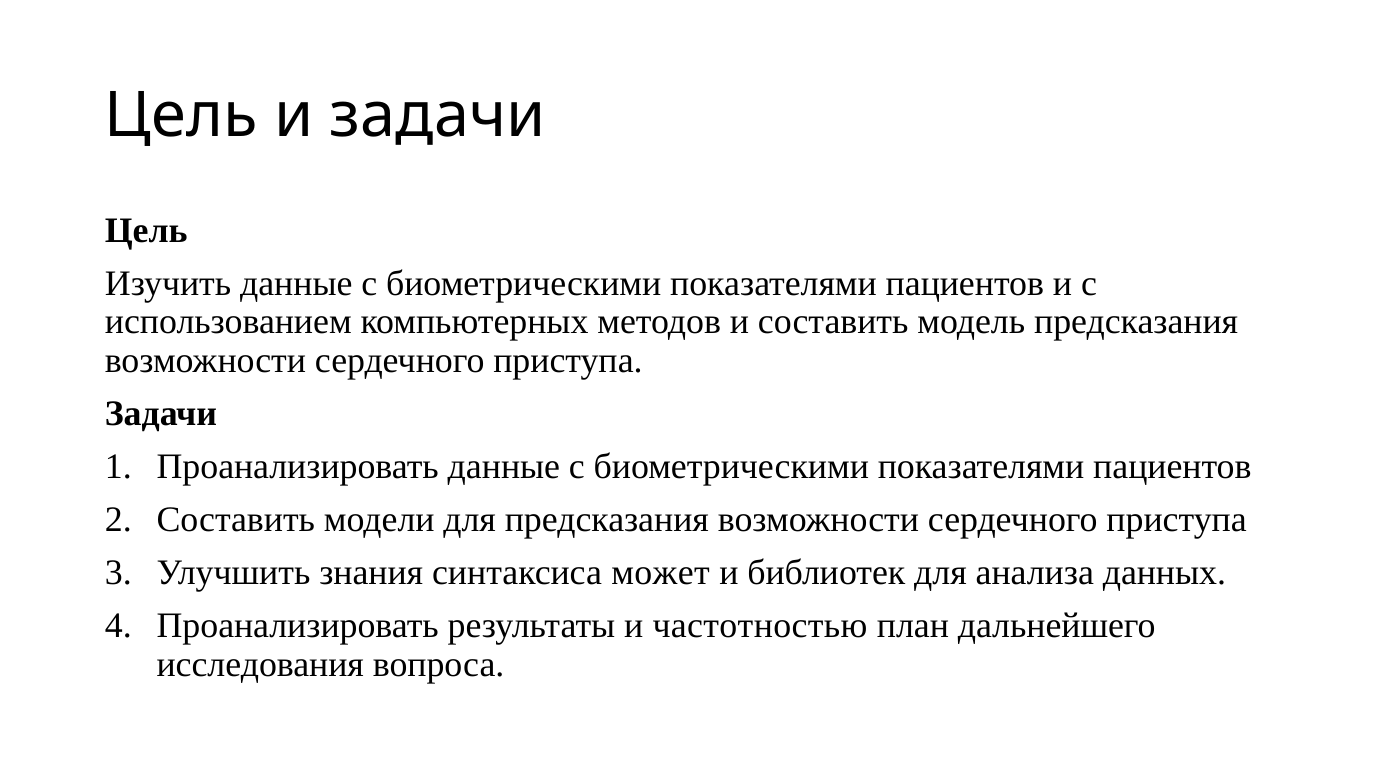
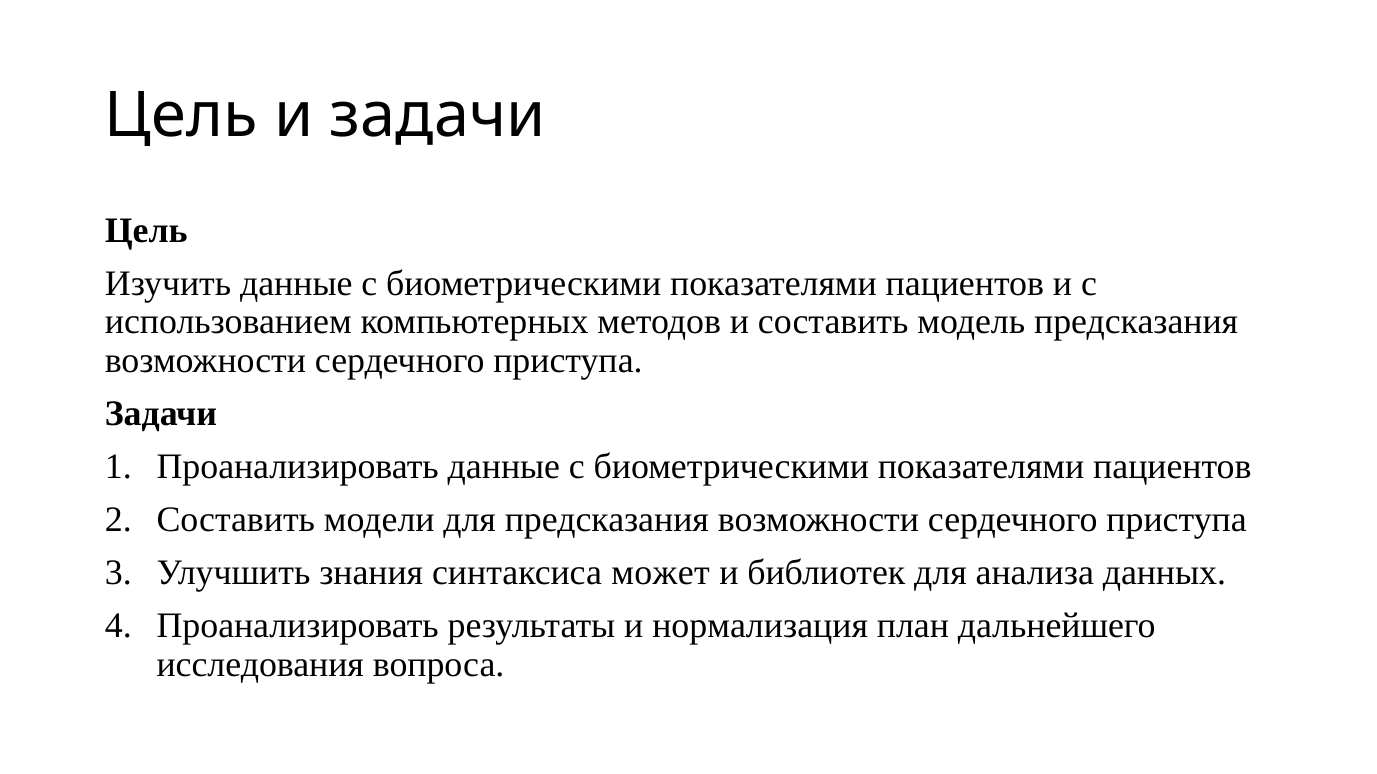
частотностью: частотностью -> нормализация (760, 626)
